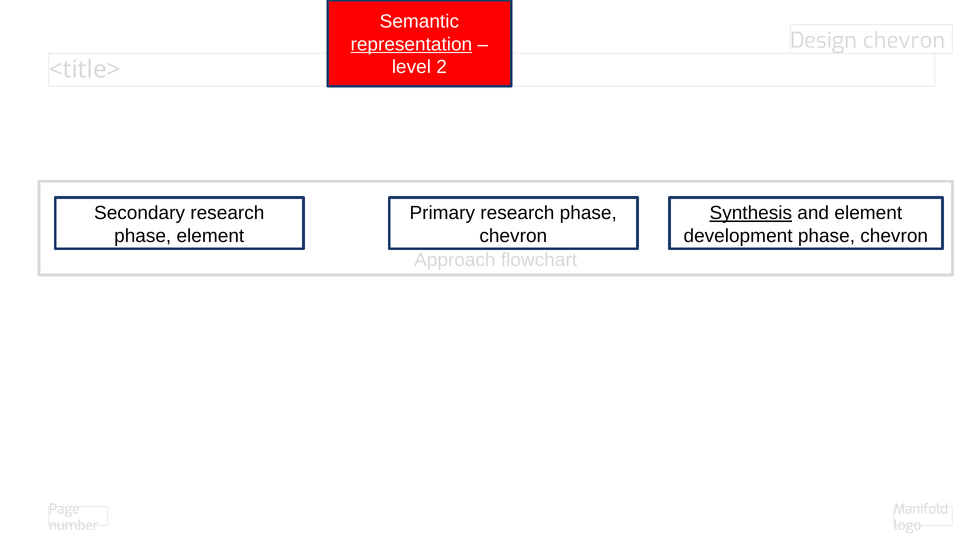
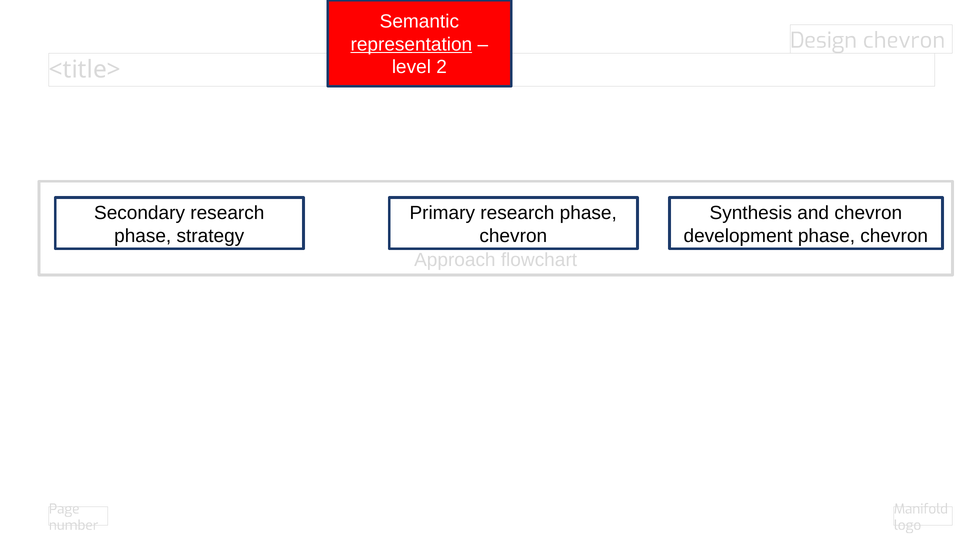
Synthesis underline: present -> none (751, 213)
and element: element -> chevron (868, 213)
phase element: element -> strategy (210, 236)
